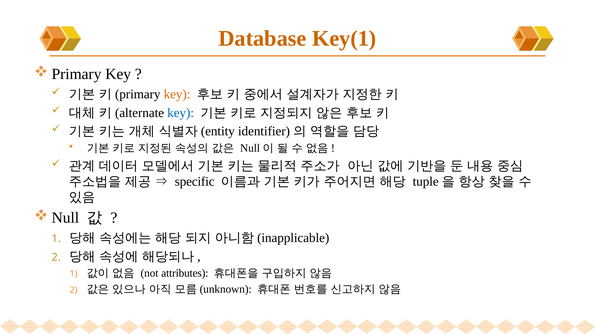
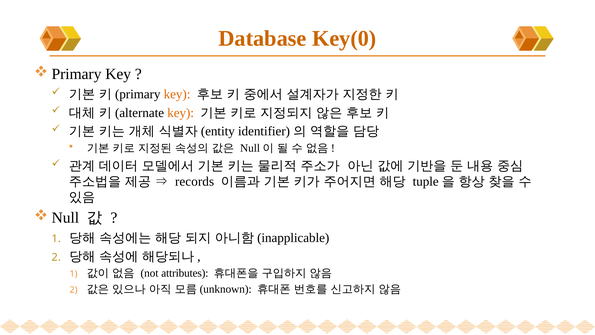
Key(1: Key(1 -> Key(0 (344, 39)
key colour: blue -> orange (181, 113)
specific: specific -> records (195, 181)
